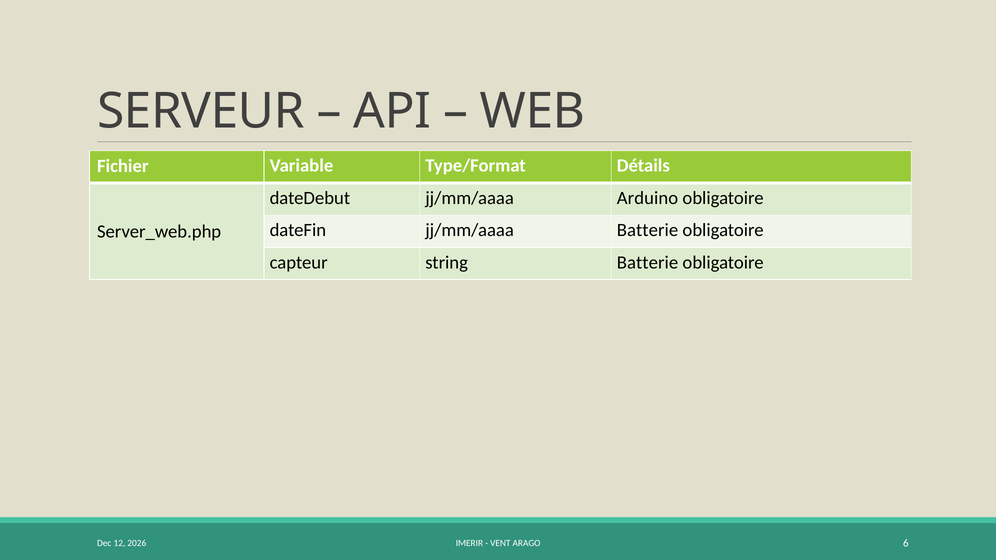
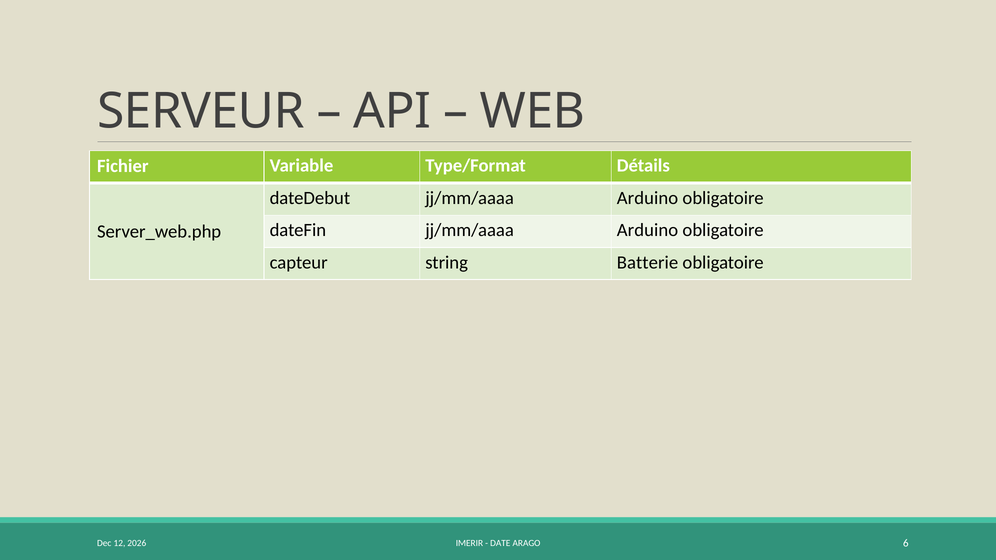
dateFin jj/mm/aaaa Batterie: Batterie -> Arduino (647, 230)
VENT: VENT -> DATE (500, 543)
